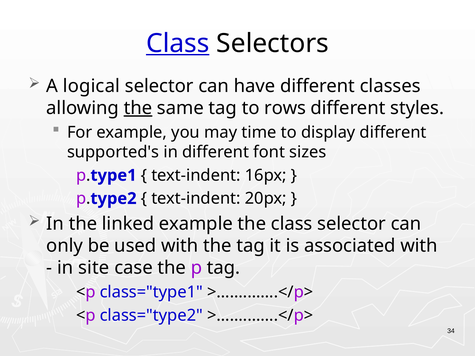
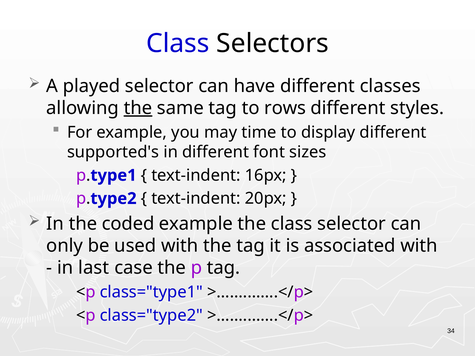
Class underline: present -> none (178, 43)
logical: logical -> played (92, 86)
linked: linked -> coded (128, 224)
site: site -> last (94, 268)
